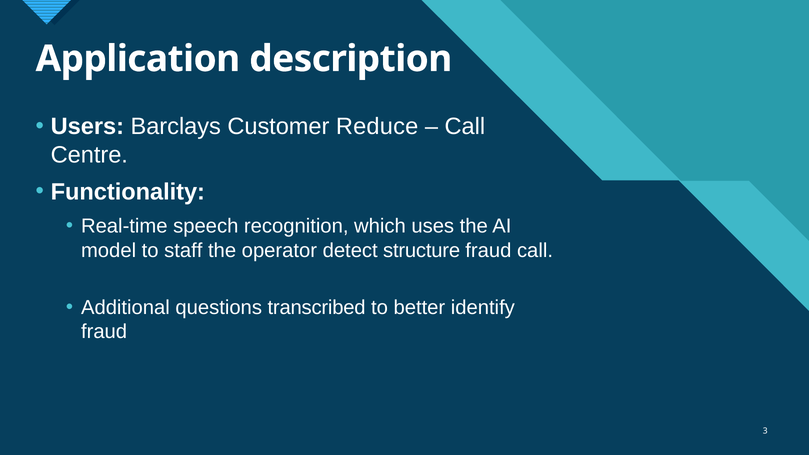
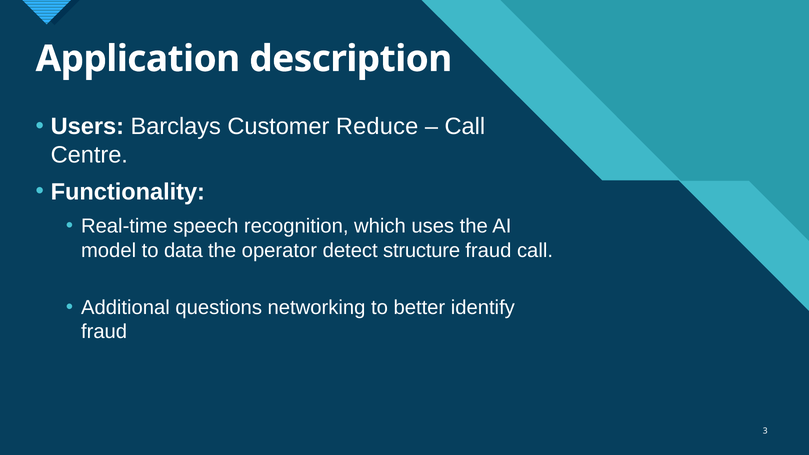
staff: staff -> data (183, 251)
transcribed: transcribed -> networking (316, 308)
